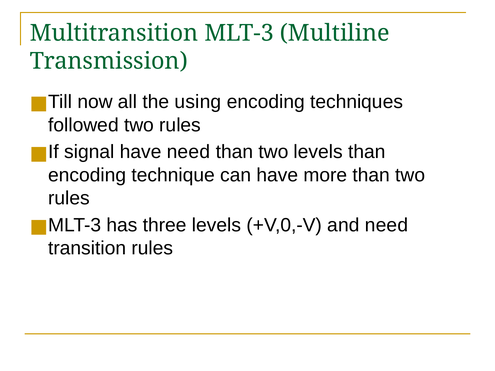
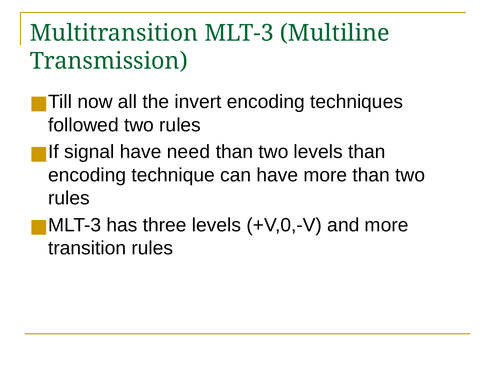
using: using -> invert (198, 102)
and need: need -> more (387, 225)
